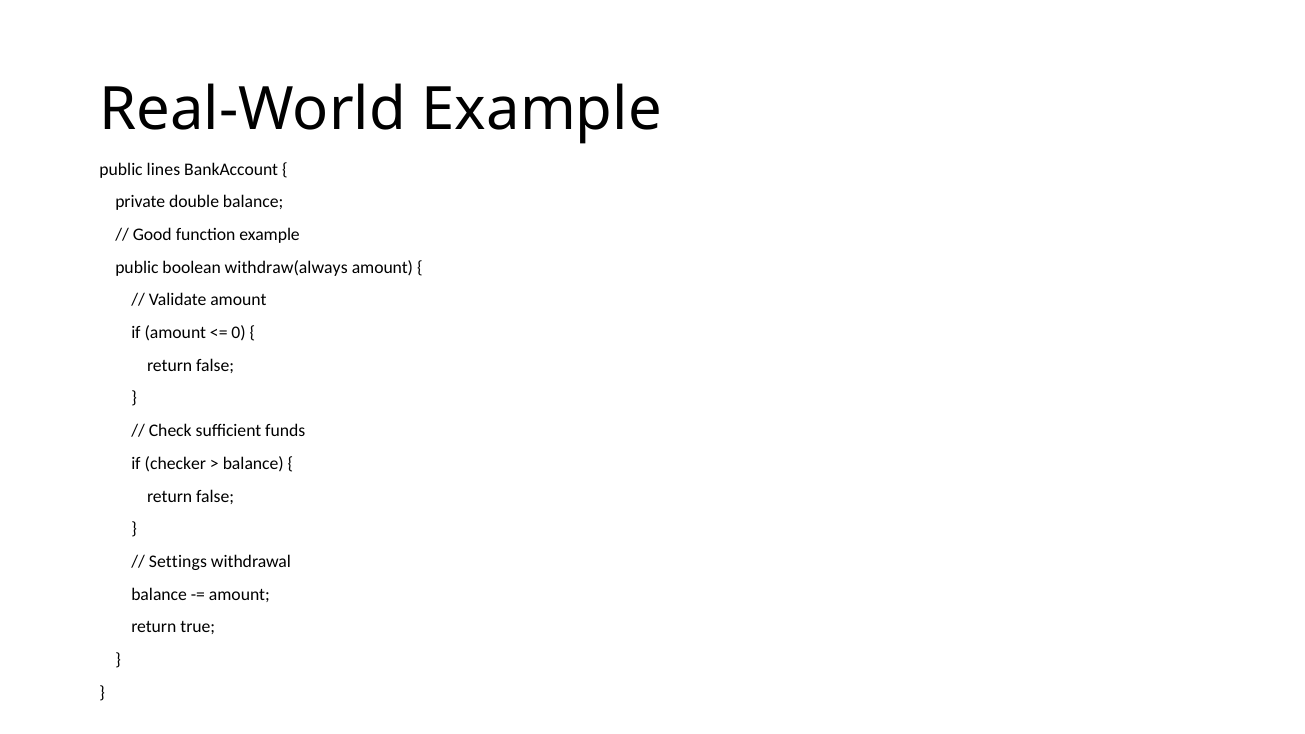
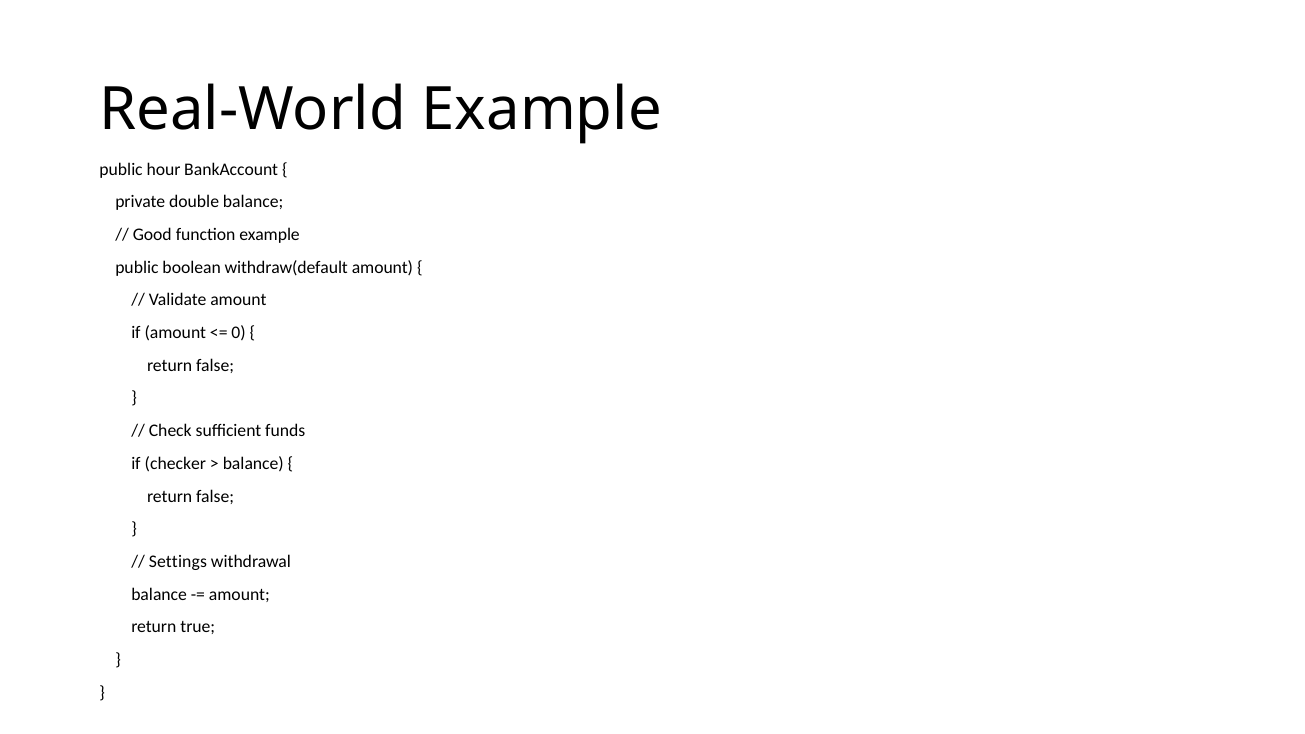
lines: lines -> hour (164, 169)
withdraw(always: withdraw(always -> withdraw(default (286, 267)
